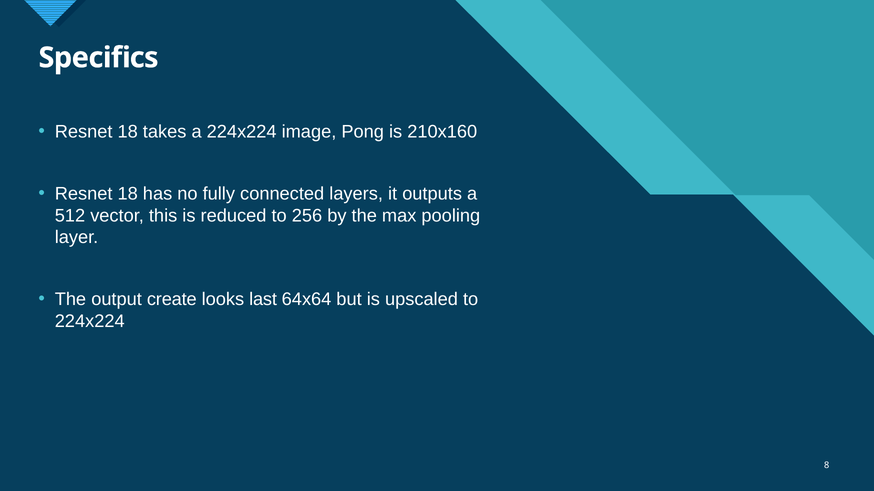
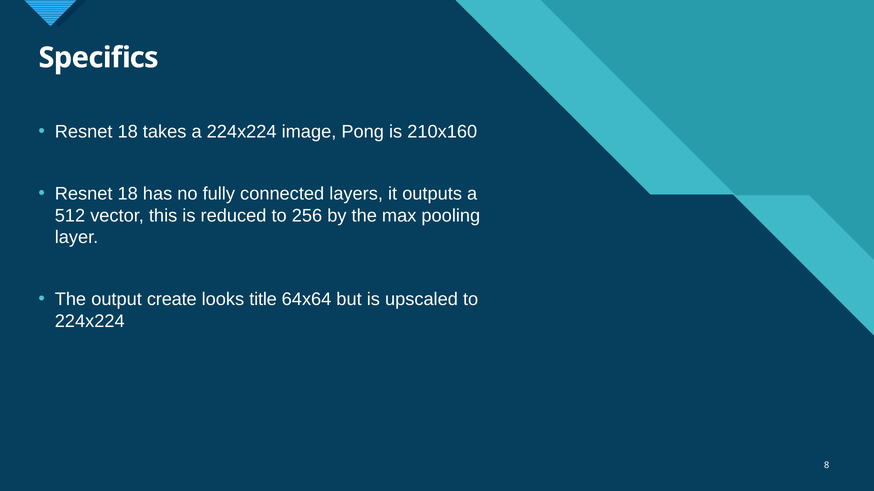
looks last: last -> title (263, 300)
